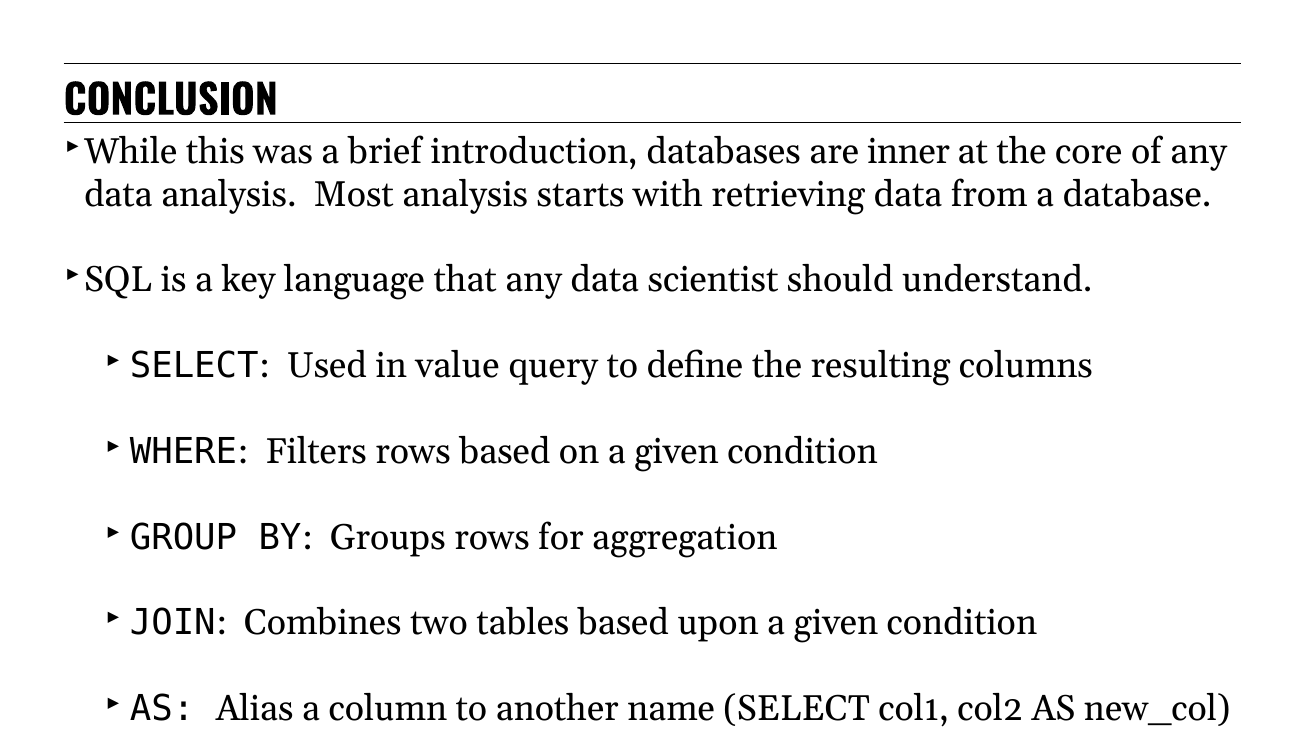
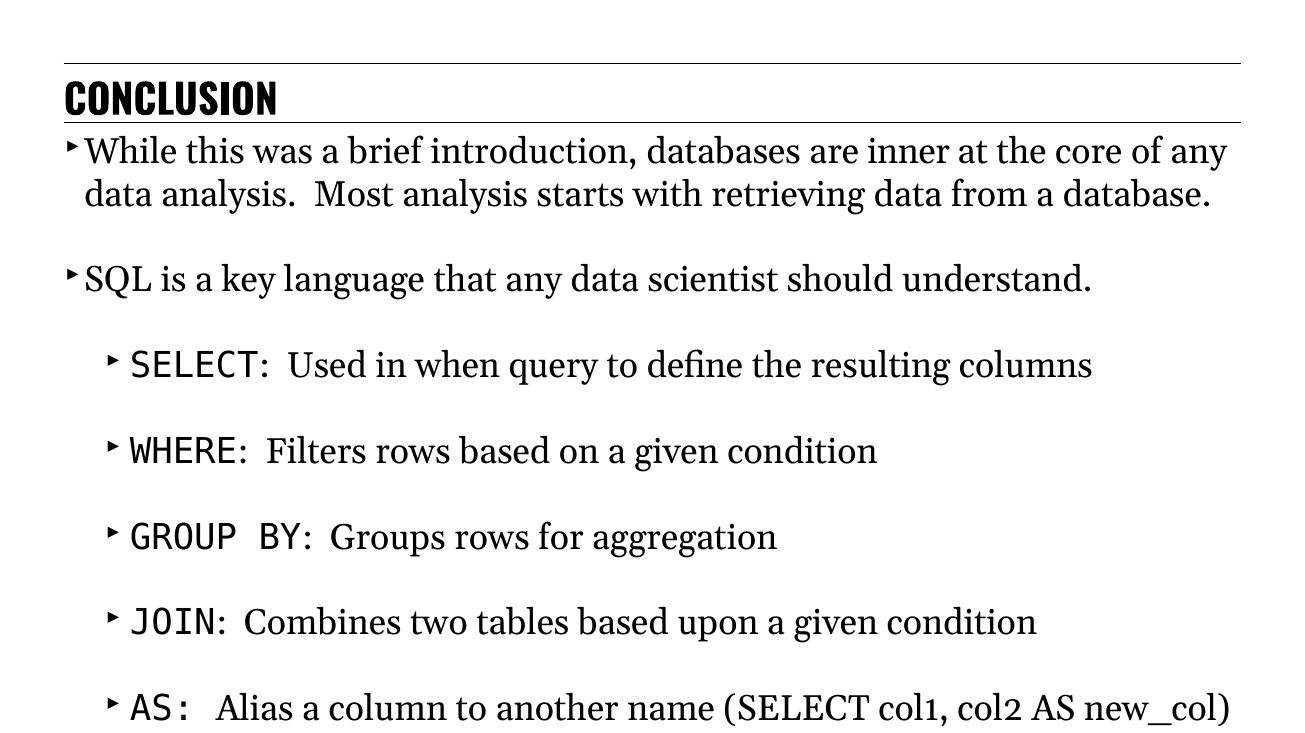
value: value -> when (458, 366)
